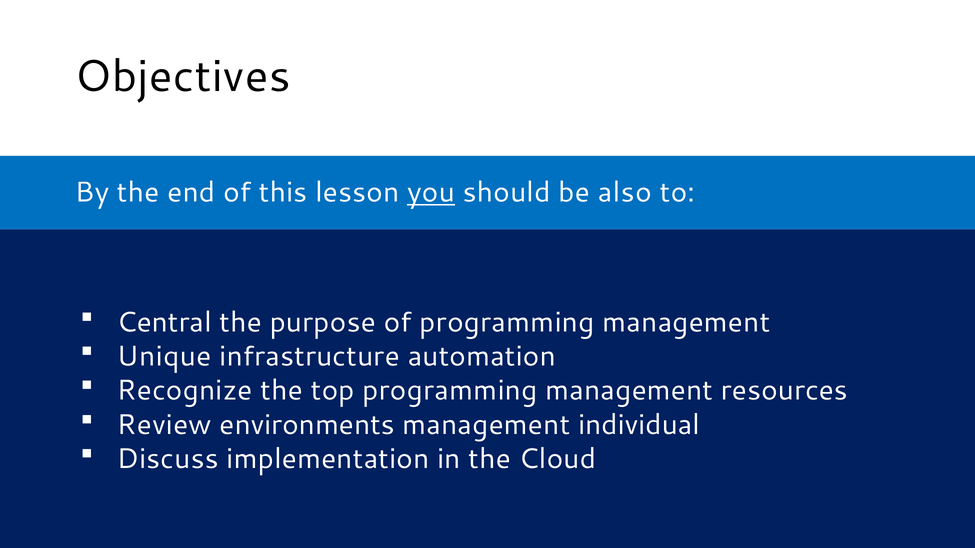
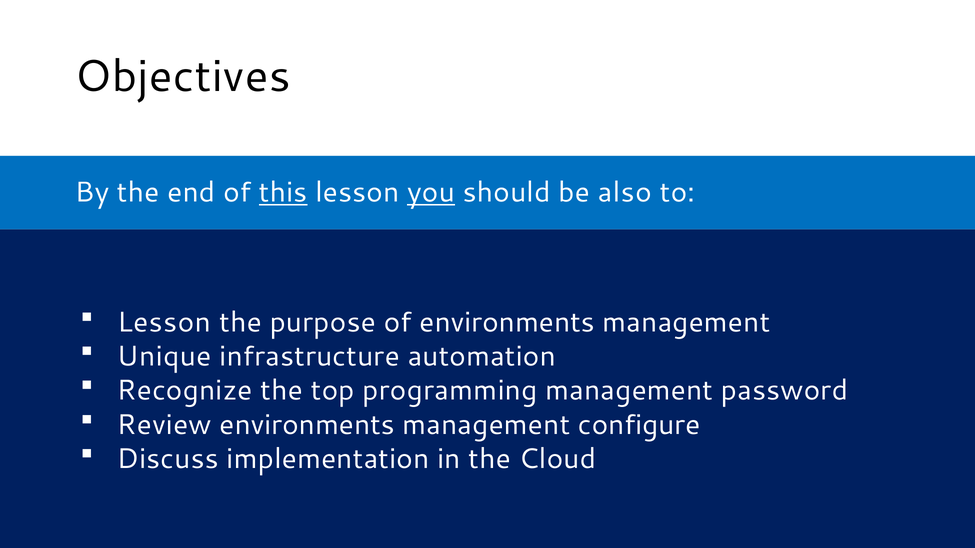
this underline: none -> present (283, 193)
Central: Central -> Lesson (164, 323)
of programming: programming -> environments (507, 323)
resources: resources -> password (784, 391)
individual: individual -> configure (639, 425)
